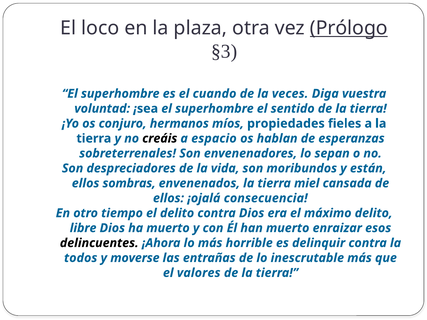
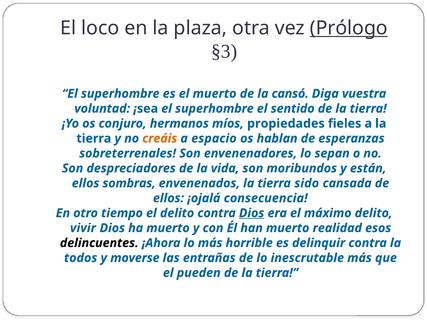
el cuando: cuando -> muerto (215, 94)
veces: veces -> cansó (290, 94)
creáis colour: black -> orange (160, 139)
miel: miel -> sido (307, 183)
Dios underline: none -> present (252, 213)
libre: libre -> vivir (83, 228)
enraizar: enraizar -> realidad (337, 228)
valores: valores -> pueden (199, 273)
